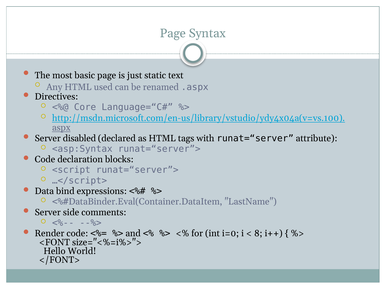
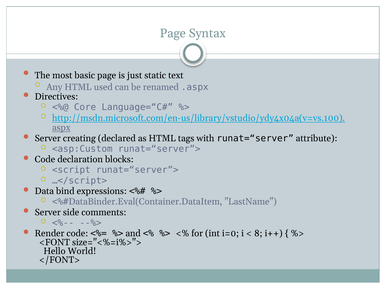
disabled: disabled -> creating (79, 138)
<asp:Syntax: <asp:Syntax -> <asp:Custom (82, 149)
